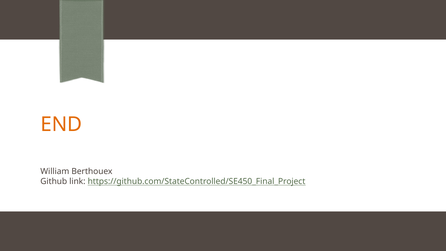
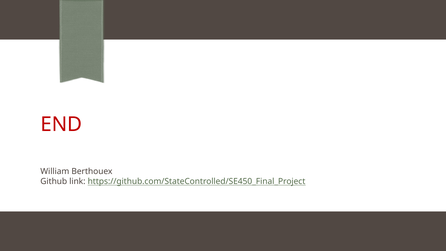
END colour: orange -> red (61, 124)
